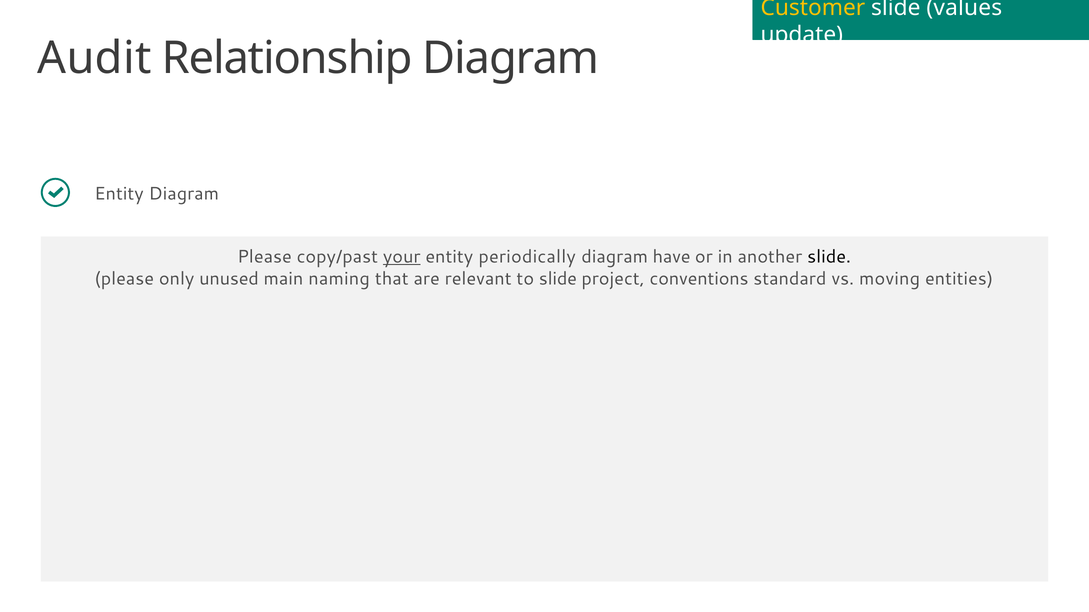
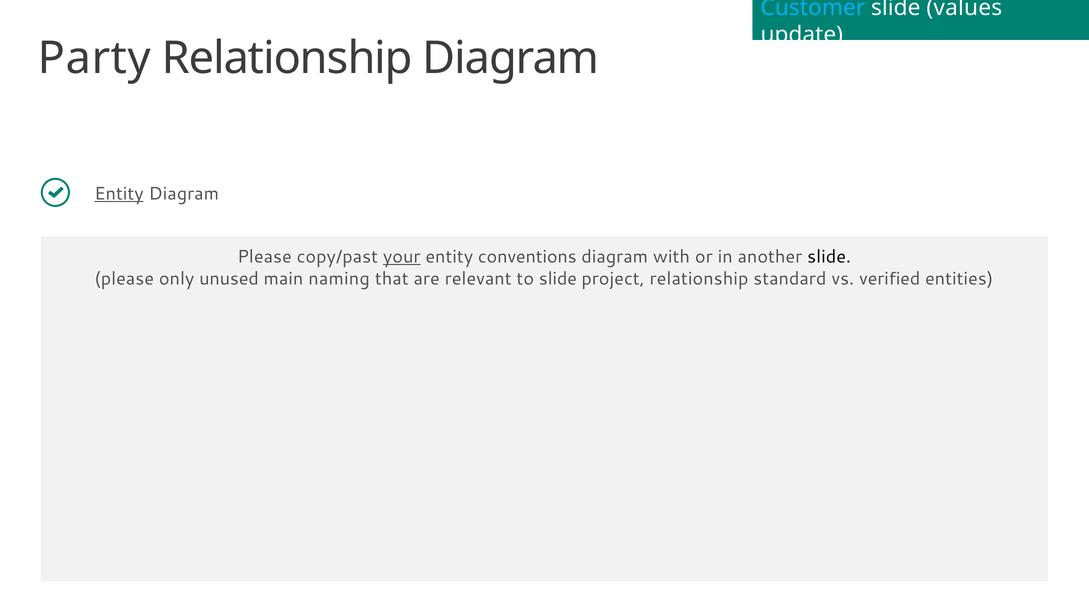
Customer colour: yellow -> light blue (813, 8)
Audit: Audit -> Party (94, 58)
Entity underline: none -> present (119, 194)
periodically: periodically -> conventions (527, 257)
have: have -> with (671, 257)
project conventions: conventions -> relationship (699, 279)
moving: moving -> verified (890, 279)
